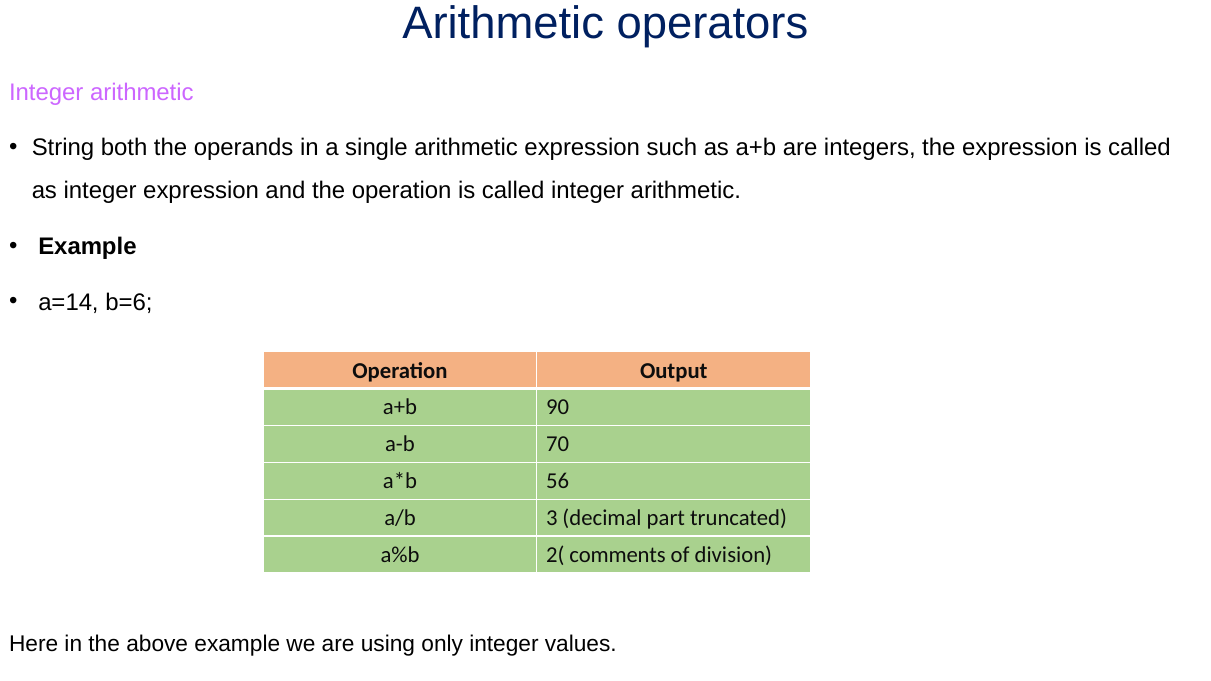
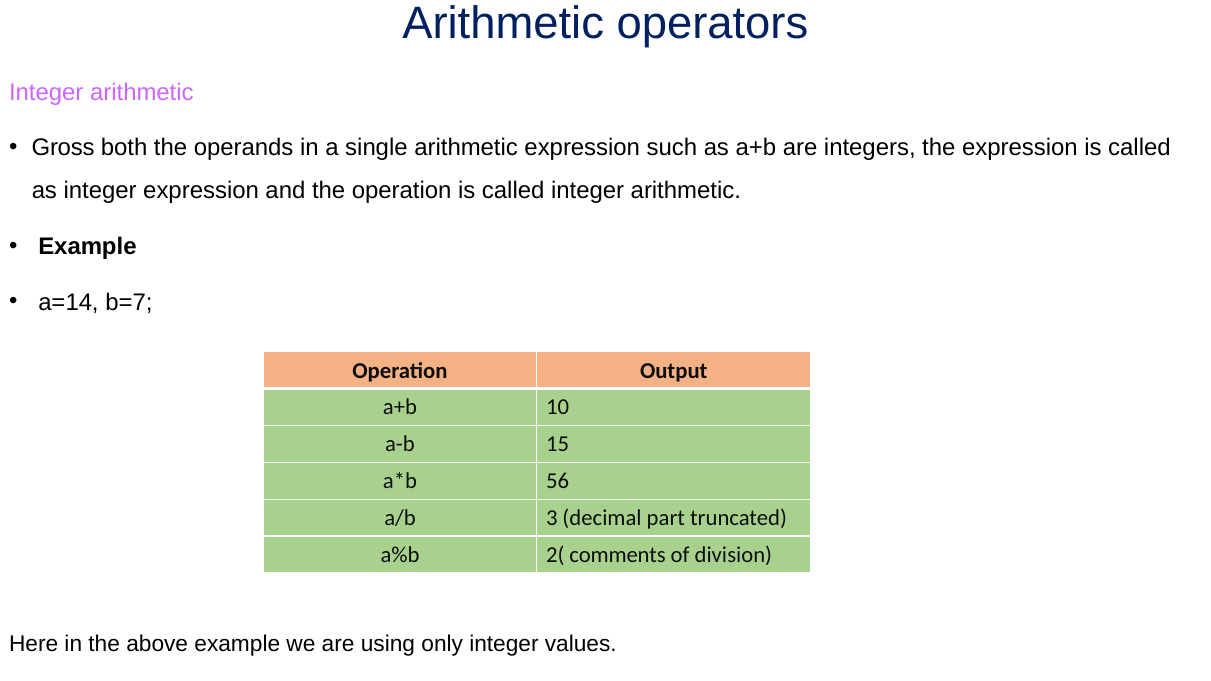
String: String -> Gross (63, 148)
b=6: b=6 -> b=7 (129, 302)
90: 90 -> 10 (558, 407)
70: 70 -> 15 (558, 444)
